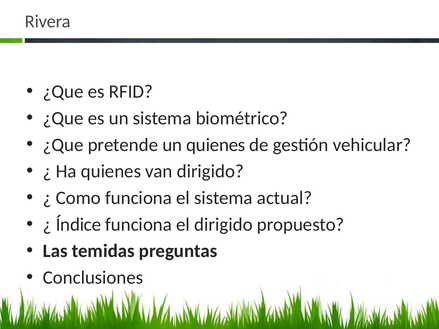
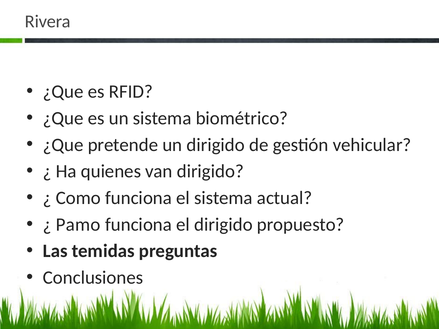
un quienes: quienes -> dirigido (216, 145)
Índice: Índice -> Pamo (78, 225)
